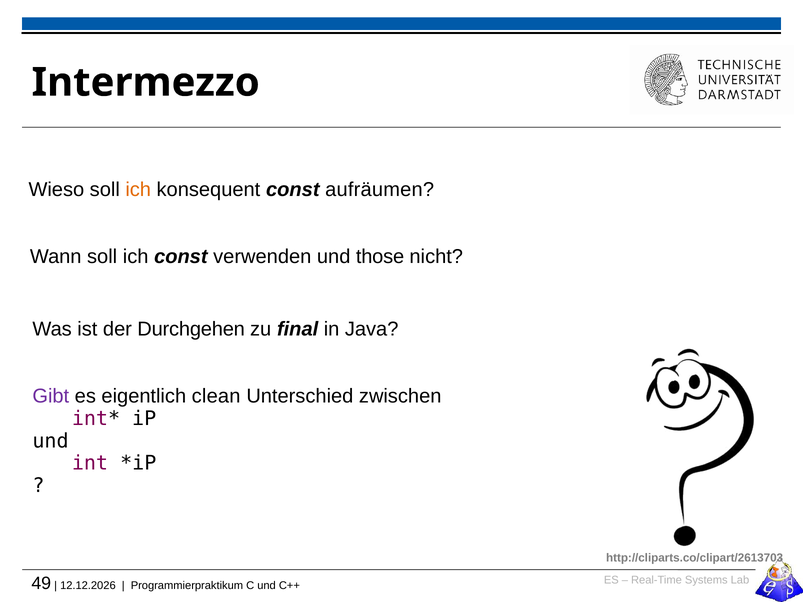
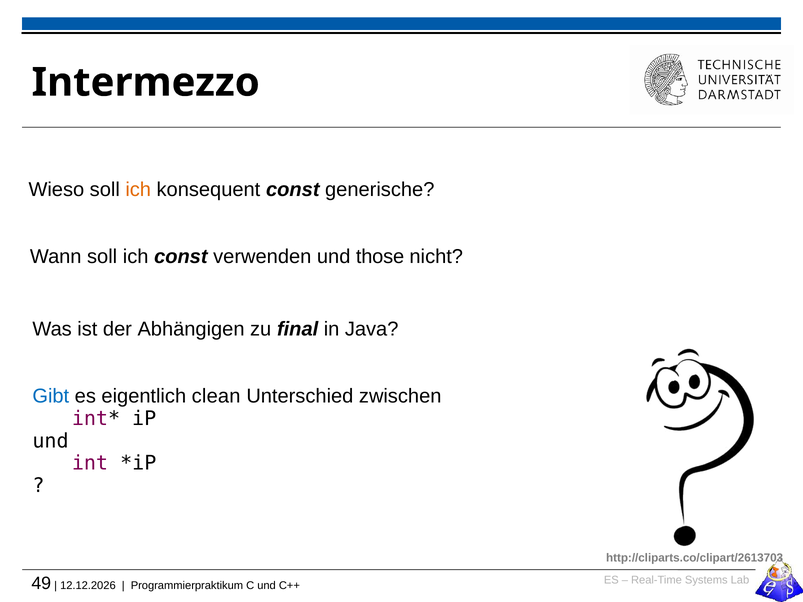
aufräumen: aufräumen -> generische (380, 190)
Durchgehen: Durchgehen -> Abhängigen (191, 329)
Gibt colour: purple -> blue (51, 396)
